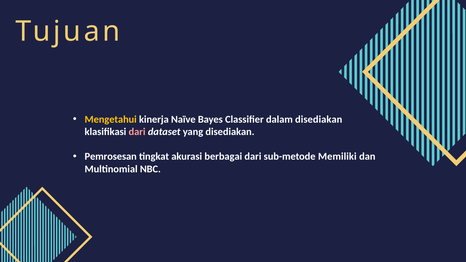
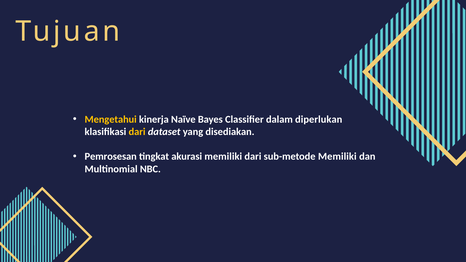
dalam disediakan: disediakan -> diperlukan (319, 119)
dari colour: pink -> yellow (137, 132)
akurasi berbagai: berbagai -> memiliki (223, 157)
